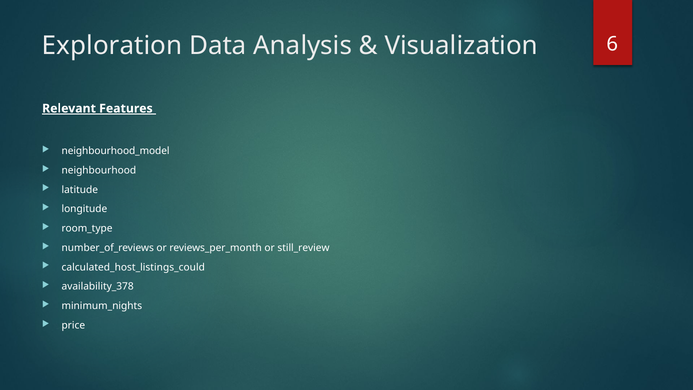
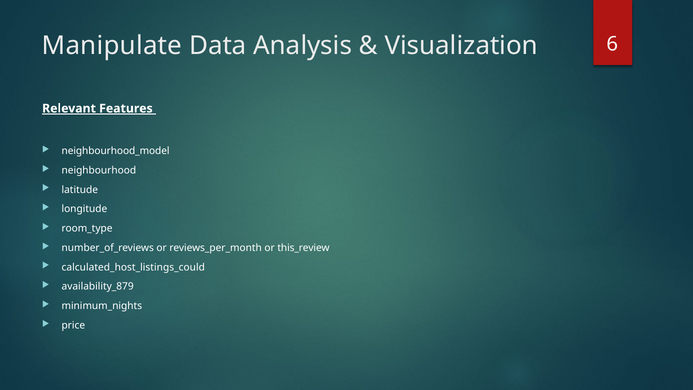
Exploration: Exploration -> Manipulate (112, 46)
still_review: still_review -> this_review (303, 248)
availability_378: availability_378 -> availability_879 (98, 286)
